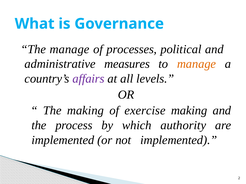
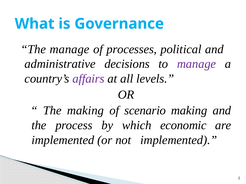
measures: measures -> decisions (127, 64)
manage colour: orange -> purple (197, 64)
exercise: exercise -> scenario (145, 111)
authority: authority -> economic (183, 126)
